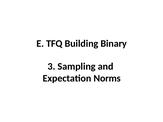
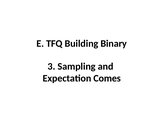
Norms: Norms -> Comes (107, 78)
